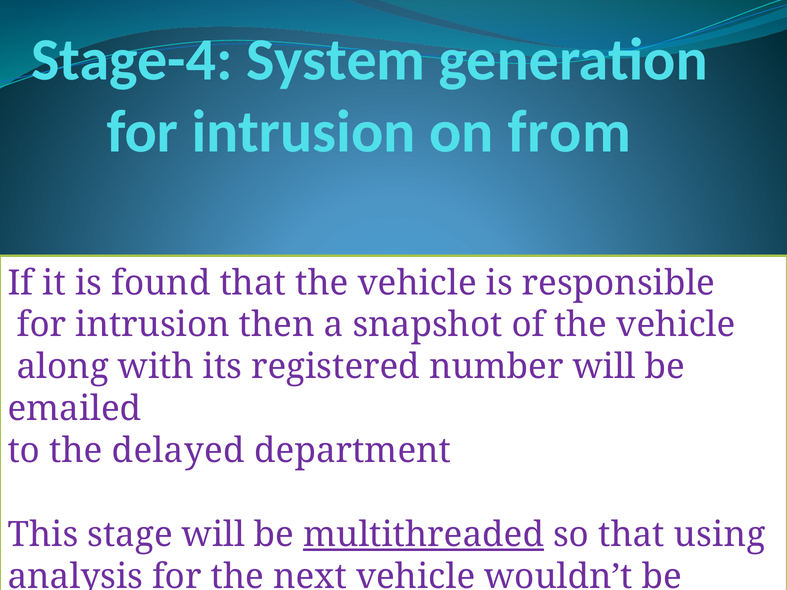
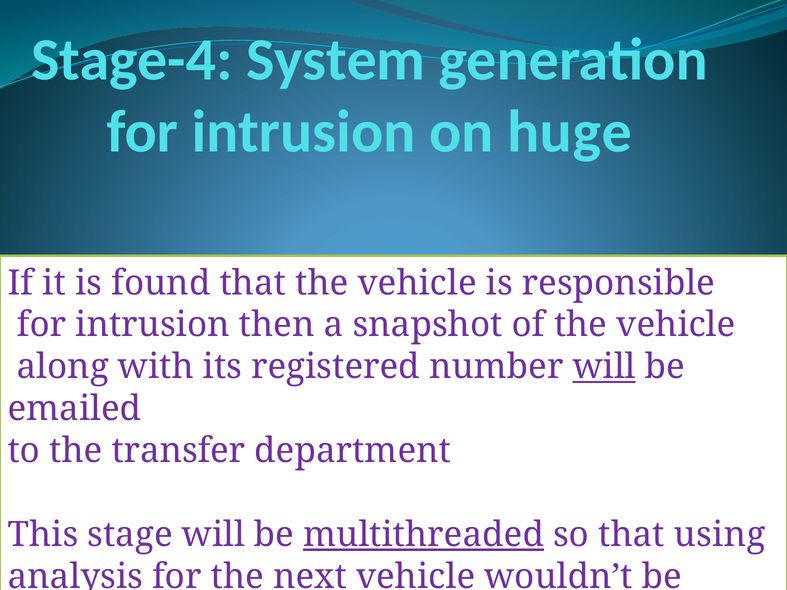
from: from -> huge (570, 132)
will underline: none -> present (604, 367)
the delayed: delayed -> transfer (179, 451)
